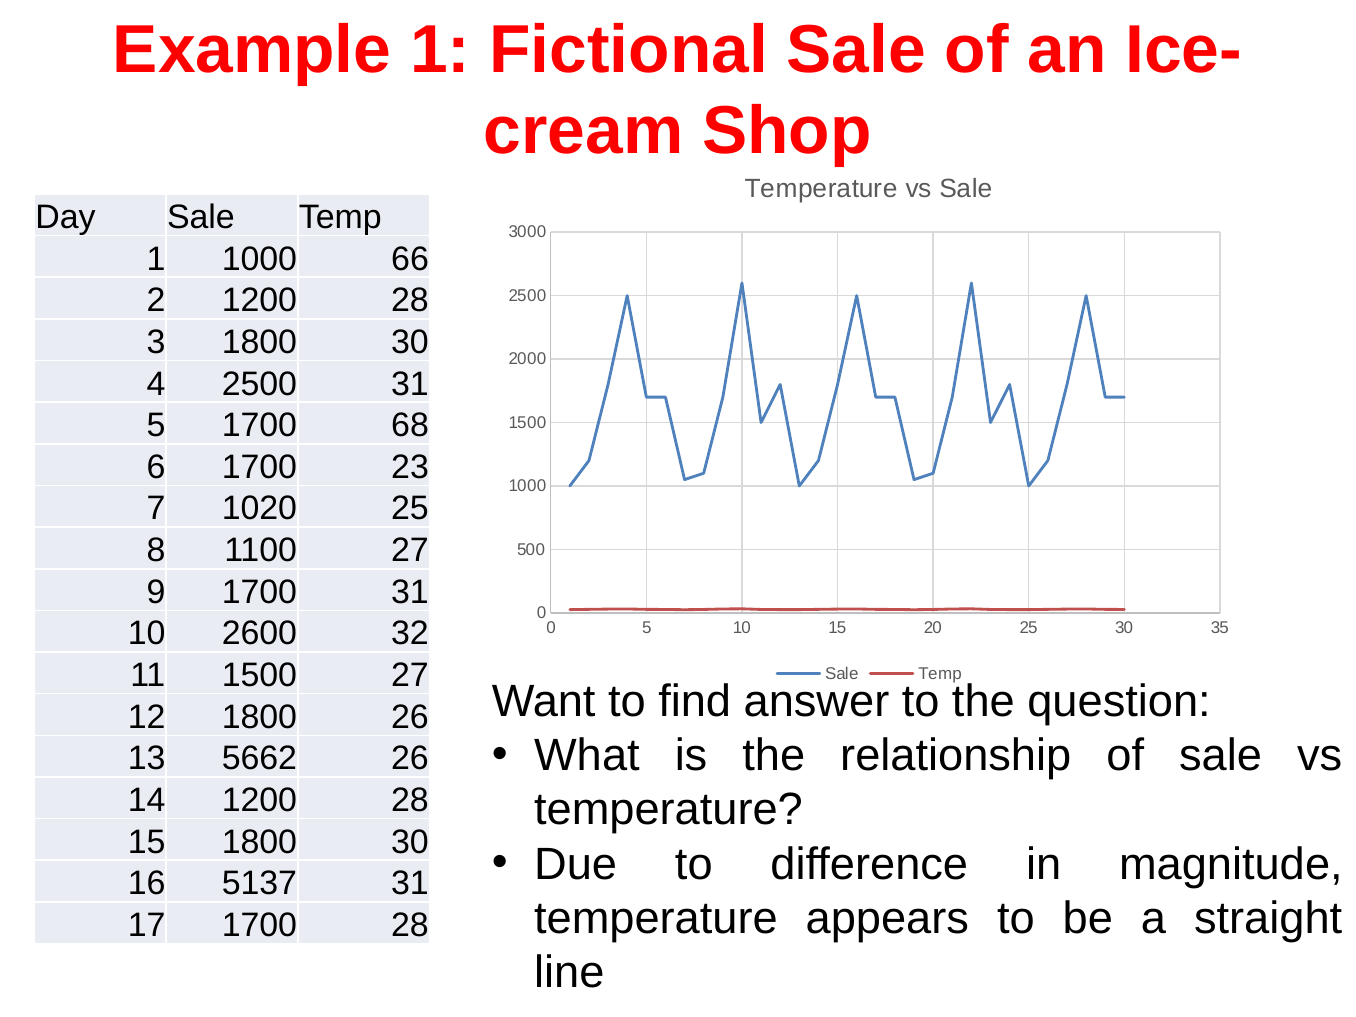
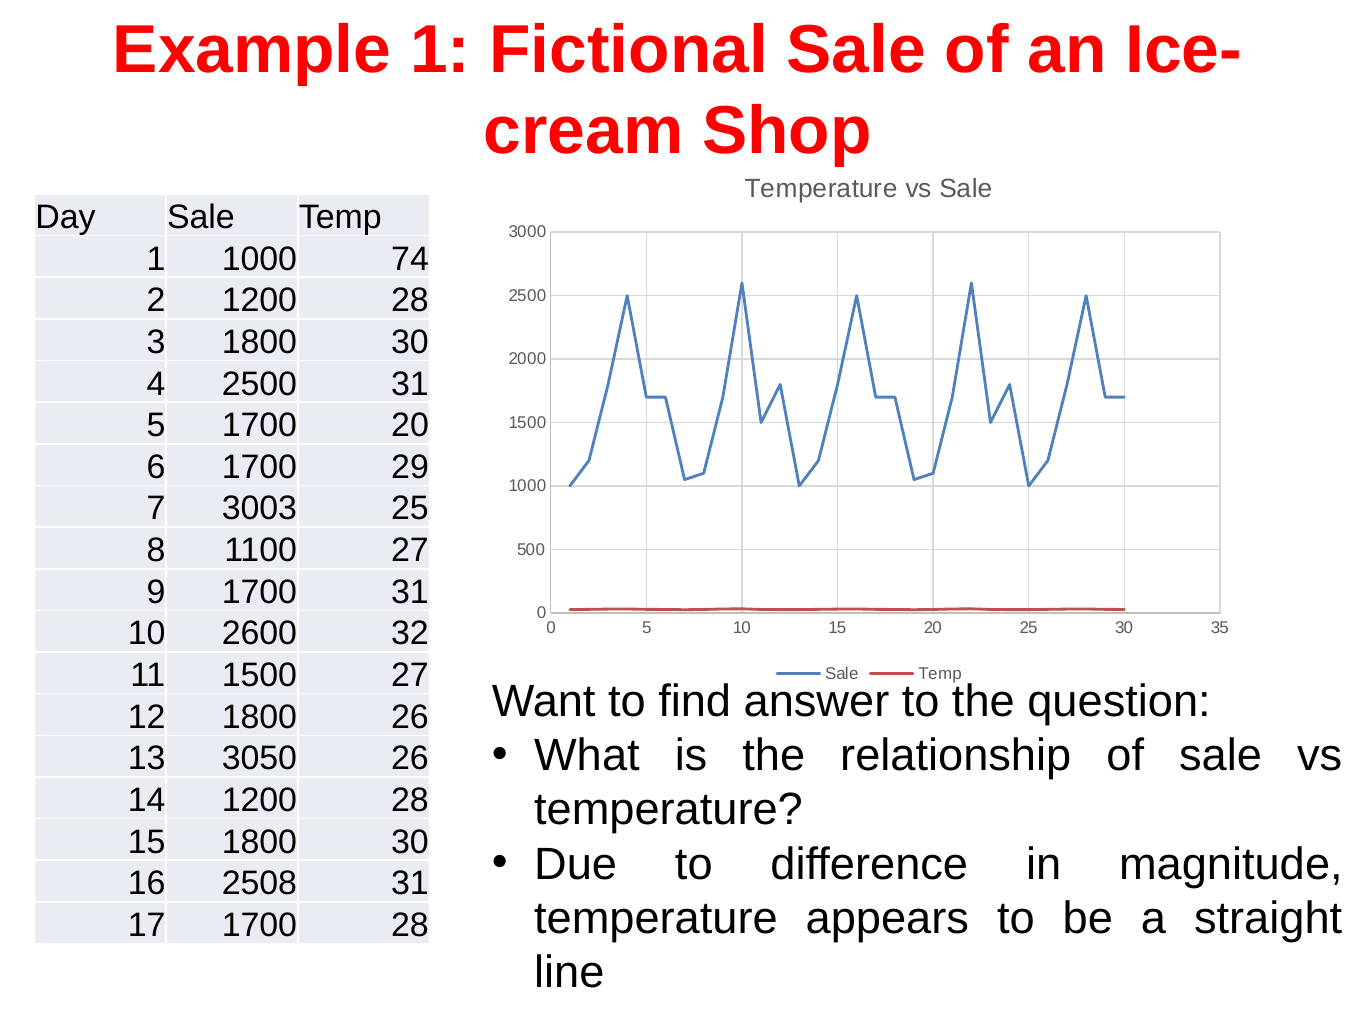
66: 66 -> 74 (410, 259)
1700 68: 68 -> 20 (410, 425)
23: 23 -> 29 (410, 467)
1020: 1020 -> 3003 (259, 509)
5662: 5662 -> 3050 (259, 759)
5137: 5137 -> 2508 (259, 884)
